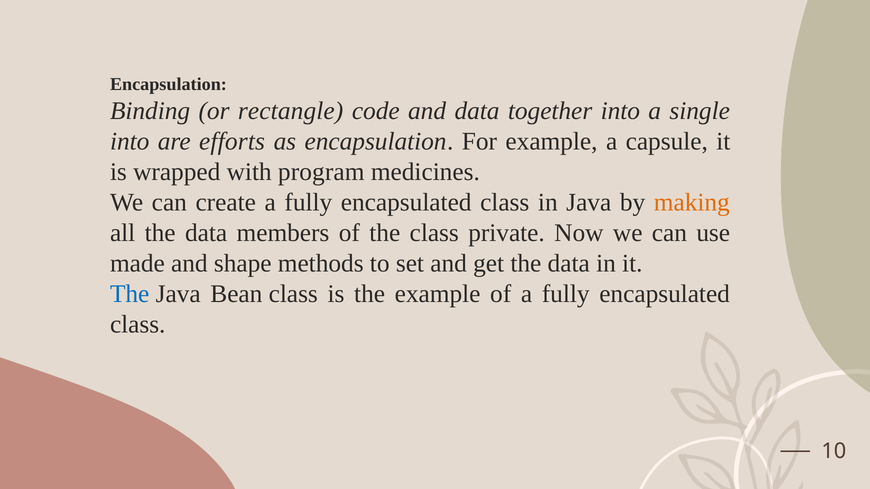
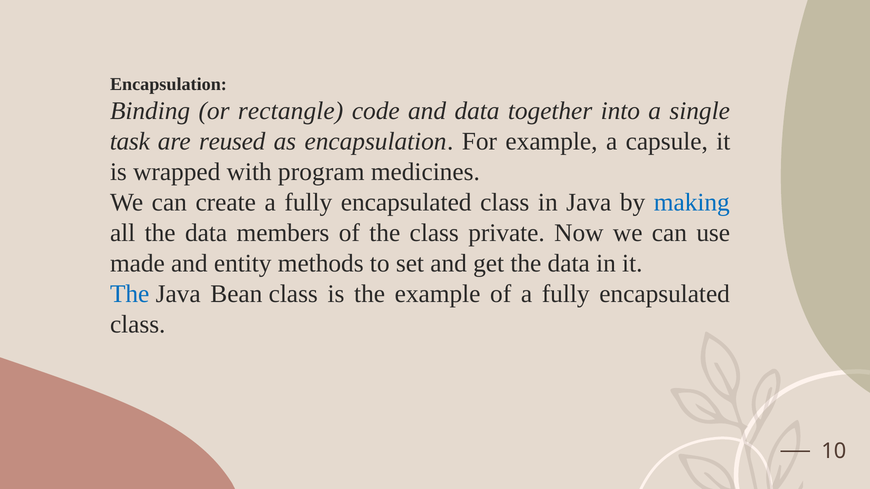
into: into -> task (130, 142)
efforts: efforts -> reused (232, 142)
making colour: orange -> blue (692, 203)
shape: shape -> entity (243, 264)
